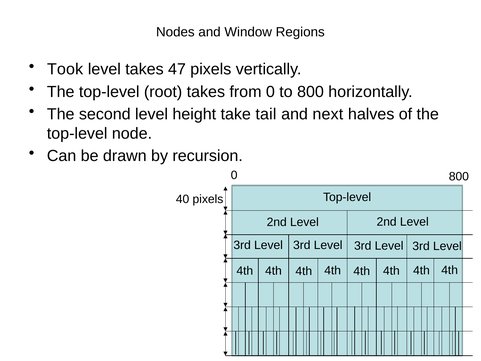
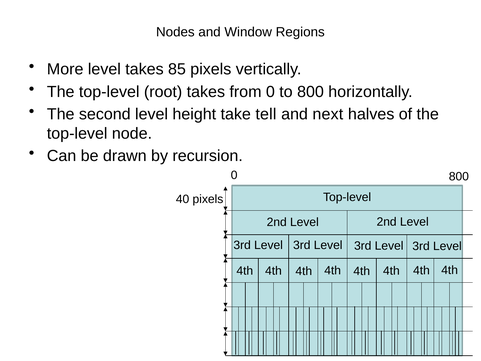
Took: Took -> More (65, 69)
47: 47 -> 85 (177, 69)
tail: tail -> tell (266, 114)
